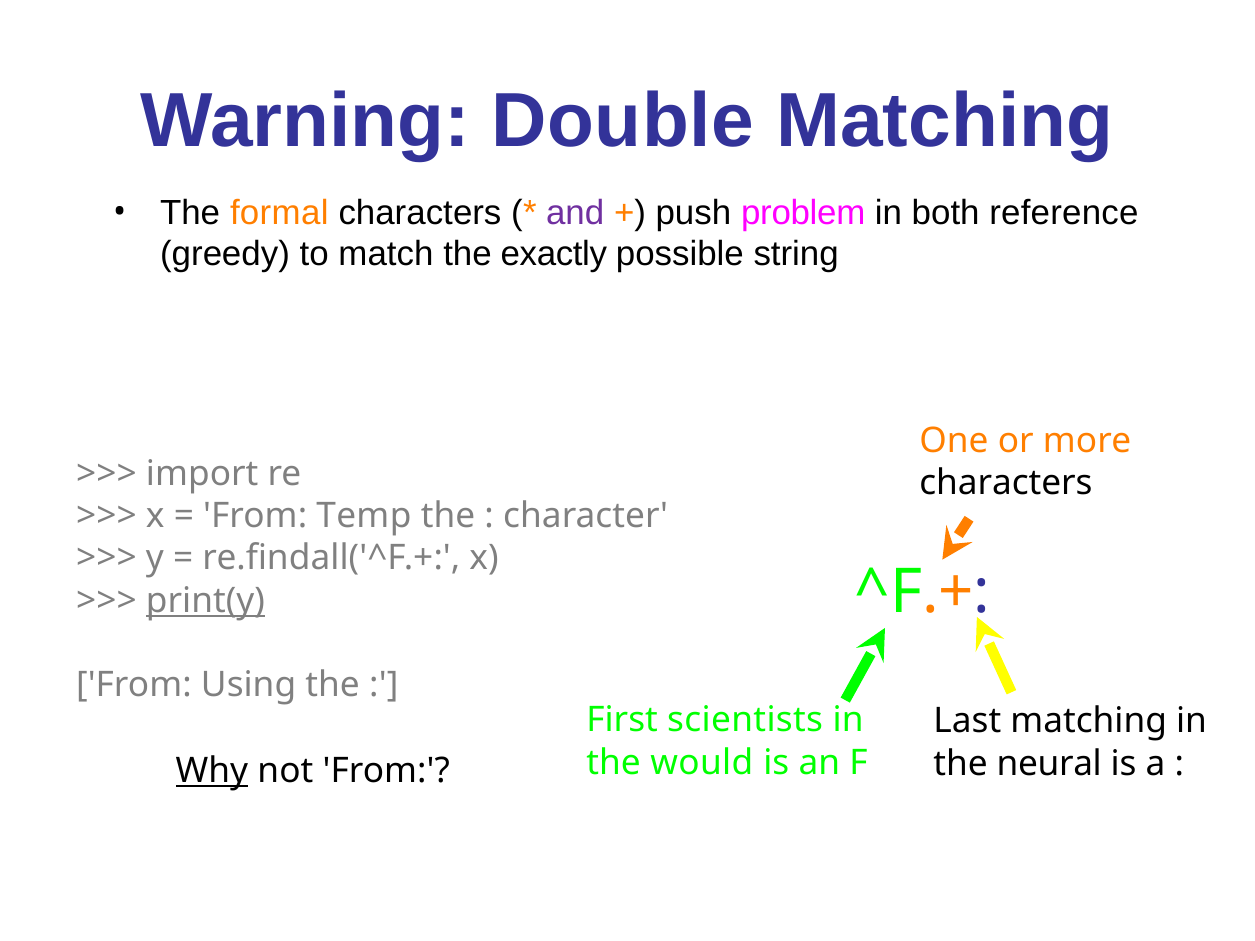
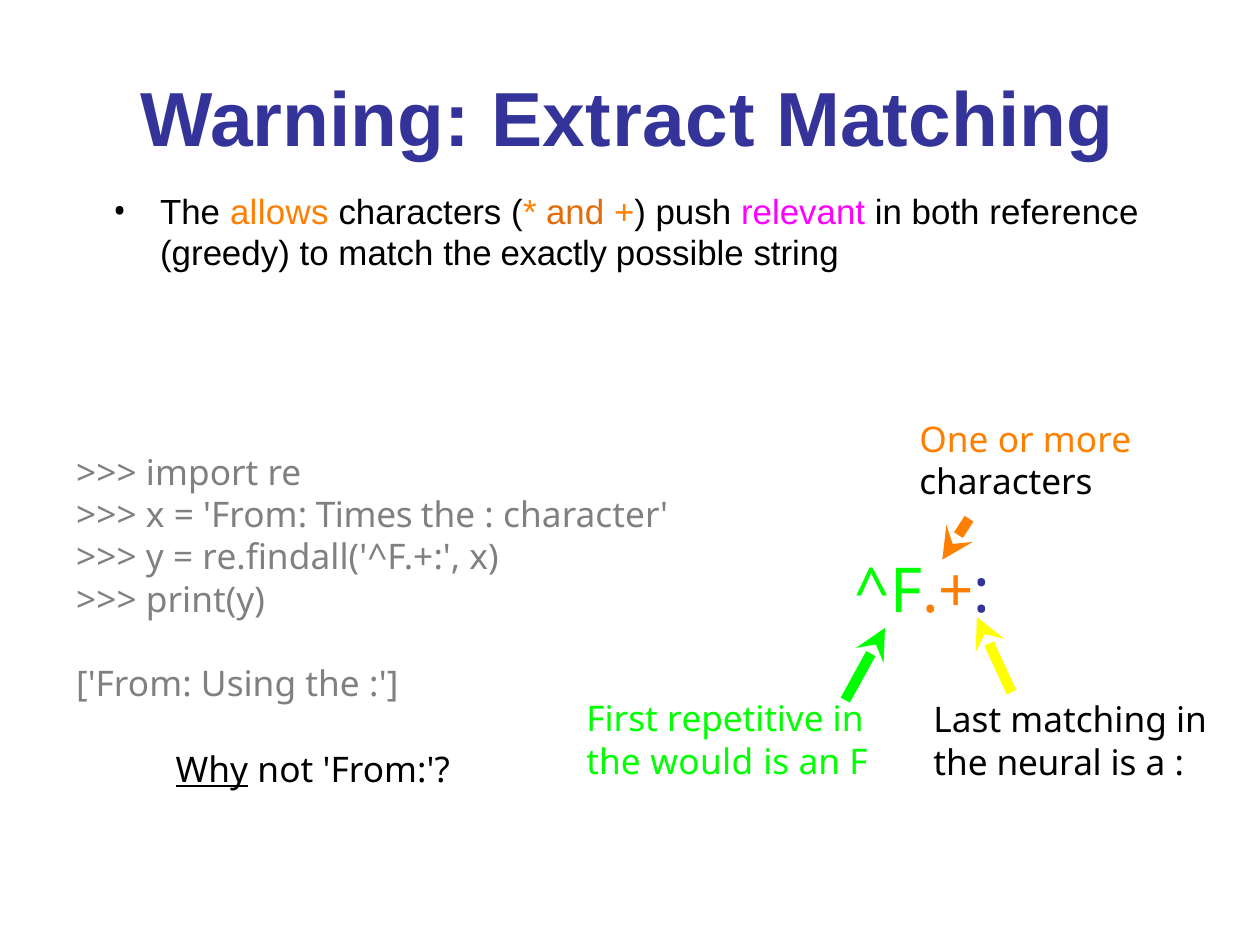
Double: Double -> Extract (623, 121)
formal: formal -> allows (279, 213)
and colour: purple -> orange (575, 213)
problem: problem -> relevant (803, 213)
Temp: Temp -> Times (364, 516)
print(y underline: present -> none (205, 601)
scientists: scientists -> repetitive (745, 721)
